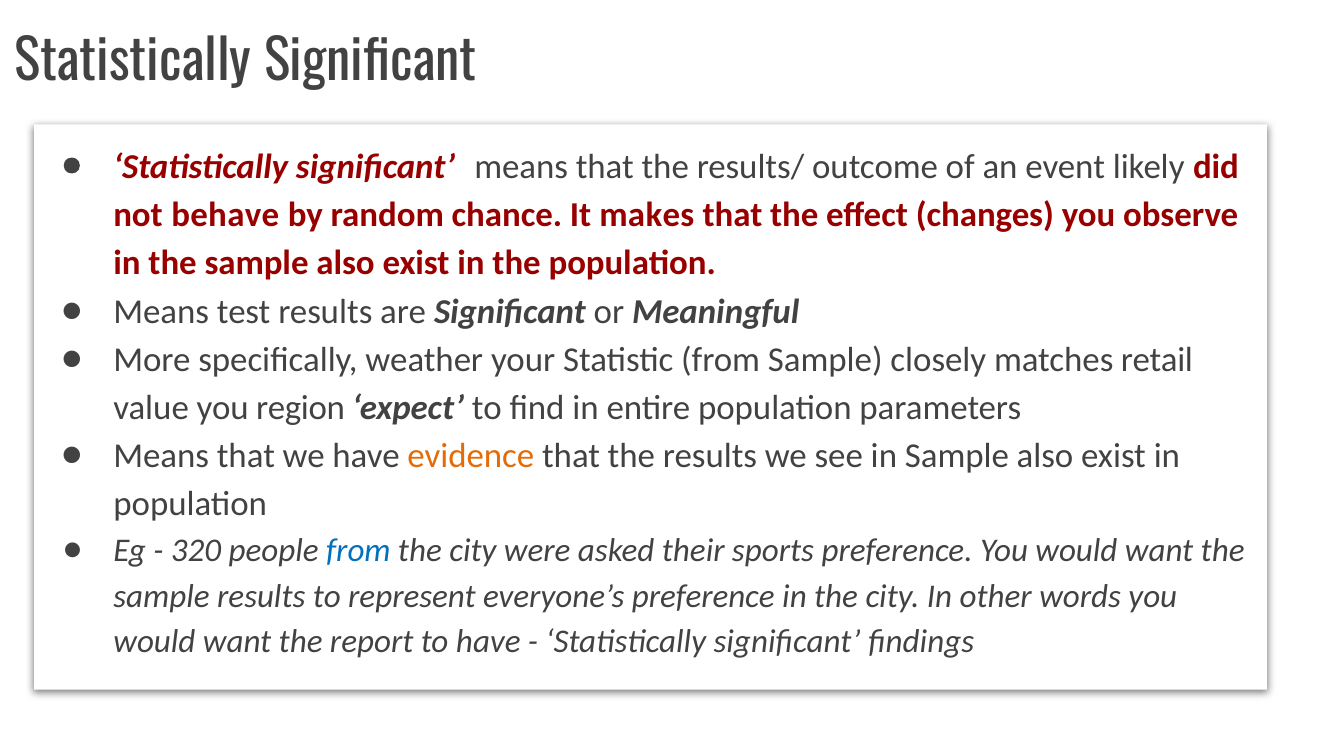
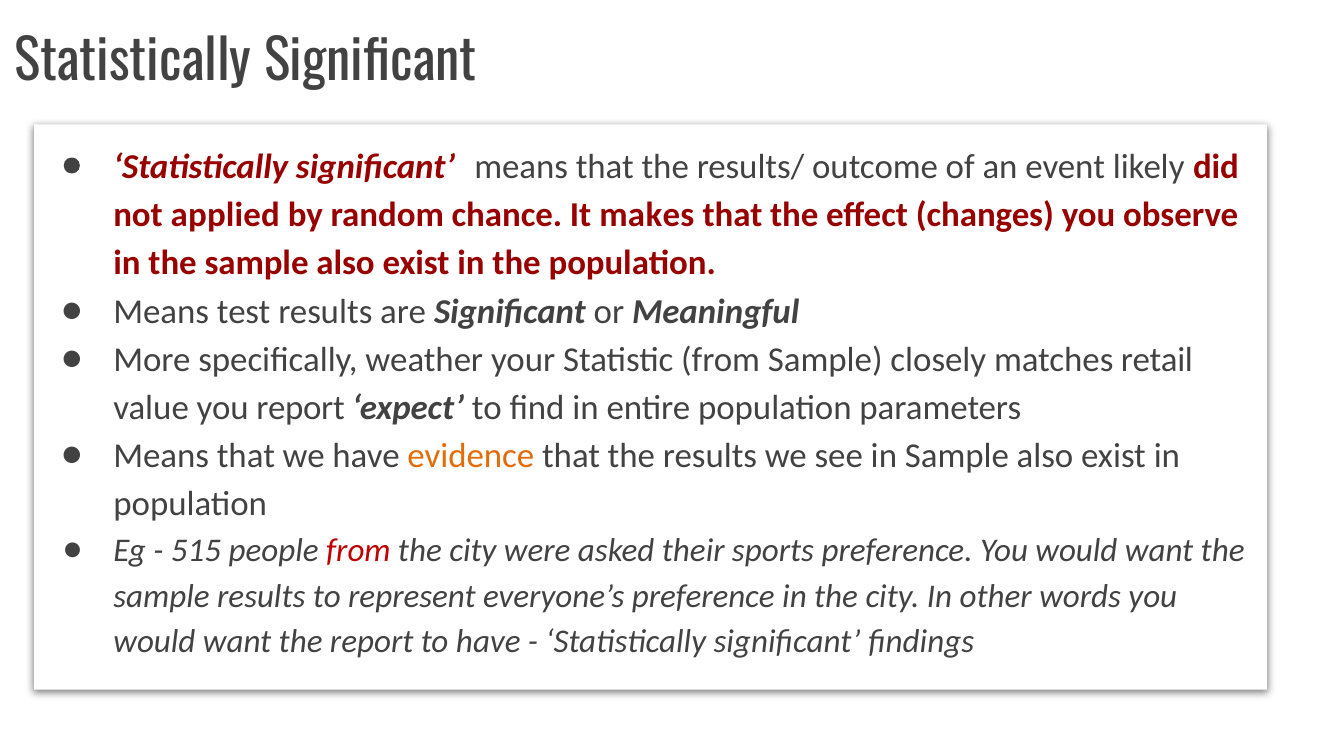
behave: behave -> applied (225, 215)
you region: region -> report (301, 408)
320: 320 -> 515 (196, 551)
from colour: blue -> red (358, 551)
